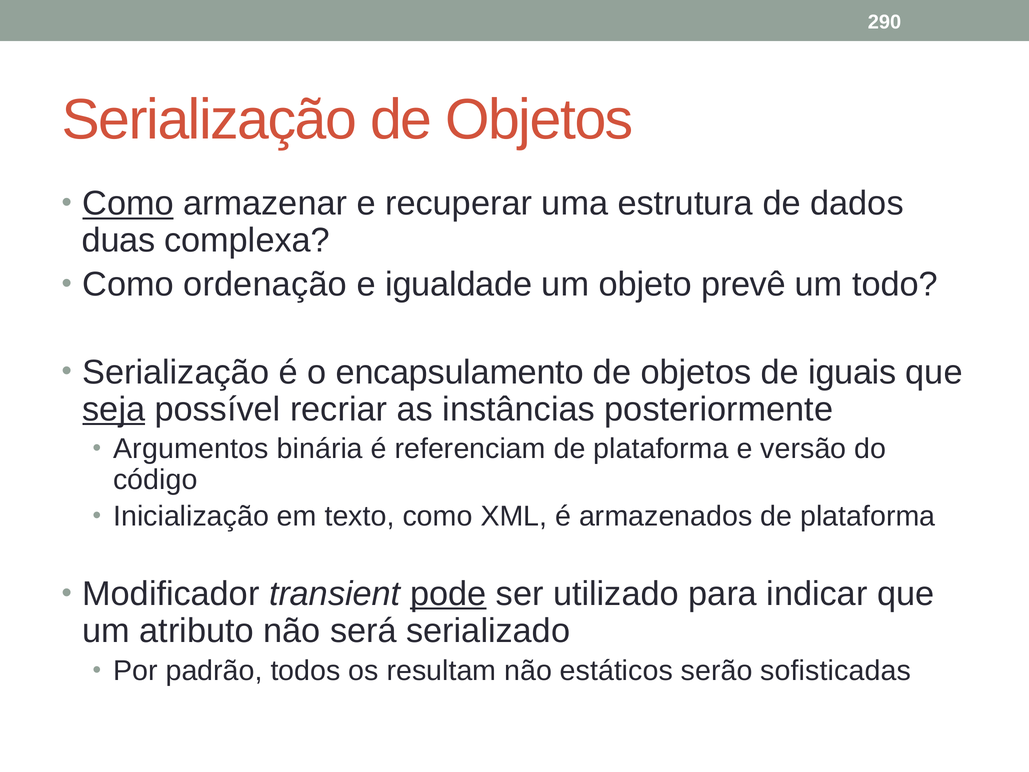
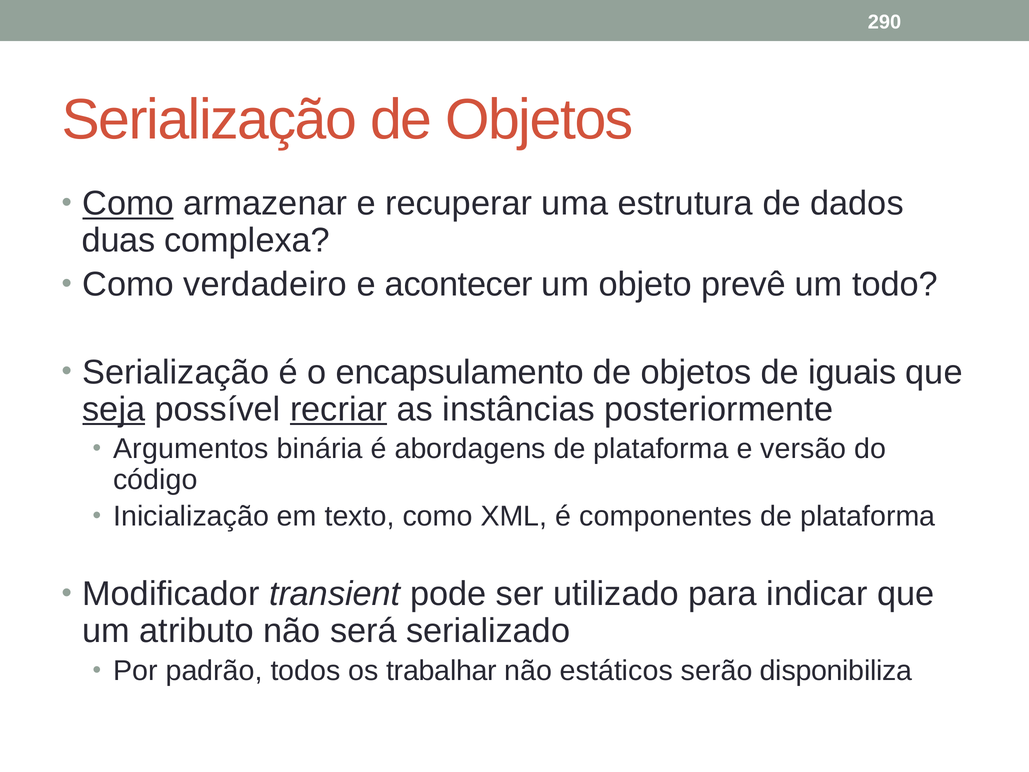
ordenação: ordenação -> verdadeiro (265, 284)
igualdade: igualdade -> acontecer (459, 284)
recriar underline: none -> present (339, 409)
referenciam: referenciam -> abordagens (470, 449)
armazenados: armazenados -> componentes (666, 516)
pode underline: present -> none (448, 594)
resultam: resultam -> trabalhar (442, 670)
sofisticadas: sofisticadas -> disponibiliza (836, 670)
